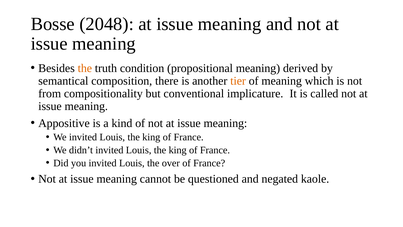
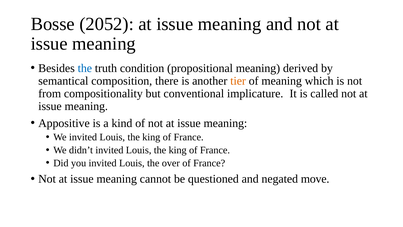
2048: 2048 -> 2052 (107, 24)
the colour: orange -> blue (85, 68)
kaole: kaole -> move (315, 179)
